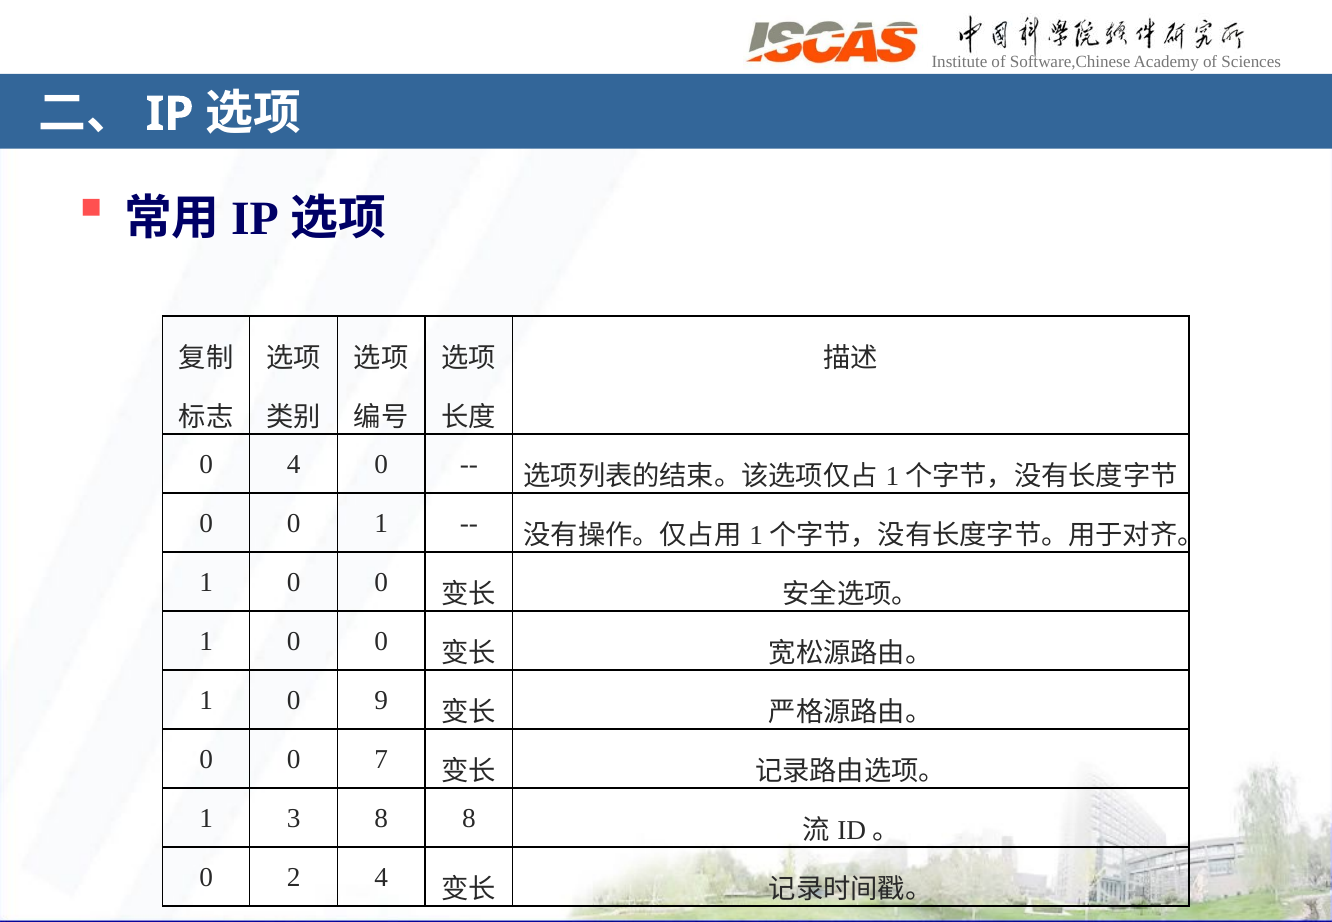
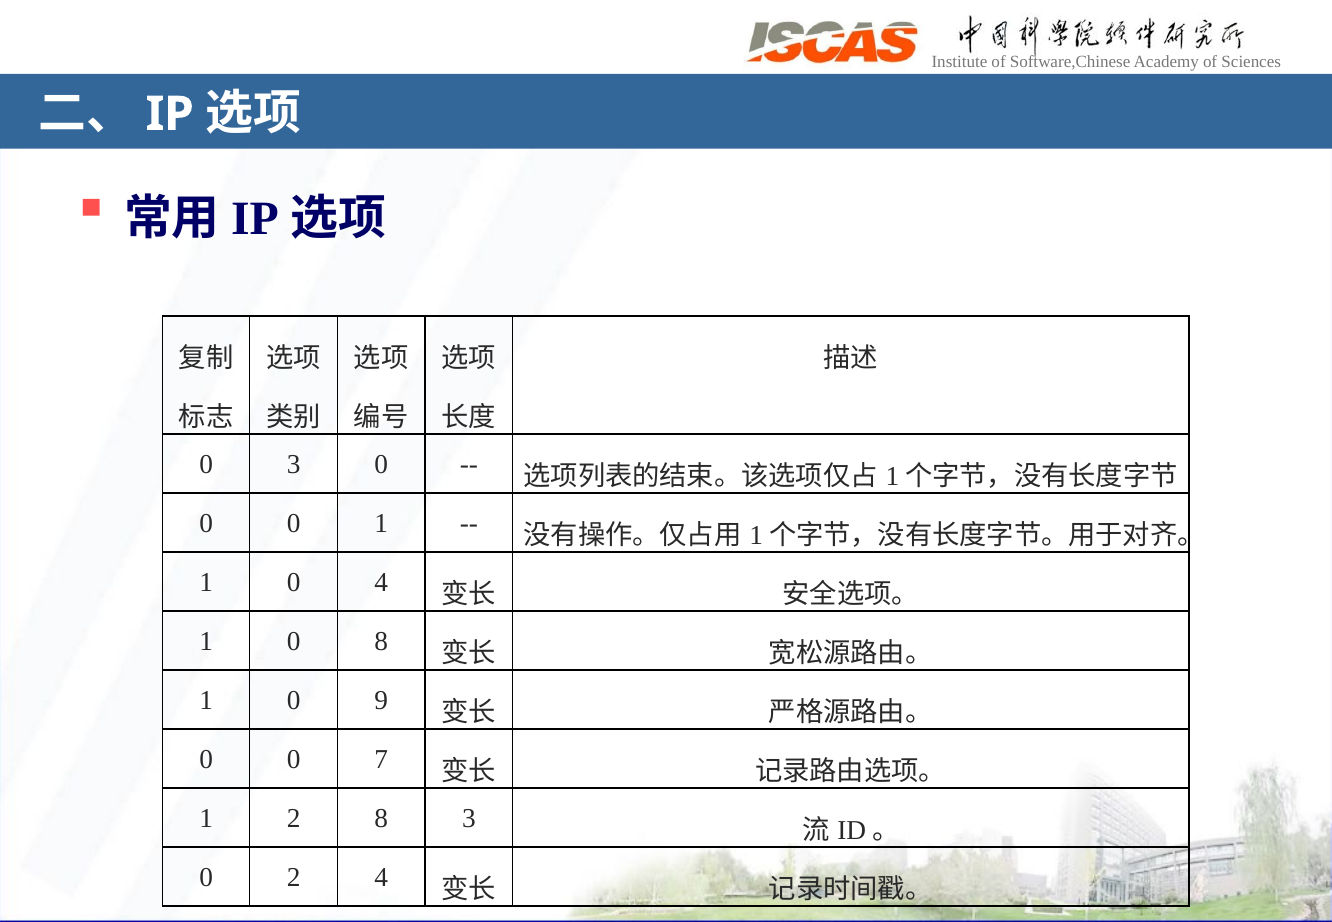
0 4: 4 -> 3 (294, 464)
0: 0 -> 4 (381, 583)
0: 0 -> 8 (381, 642)
1 3: 3 -> 2 (294, 819)
8 8: 8 -> 3 (469, 819)
